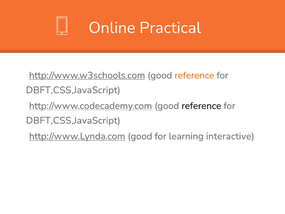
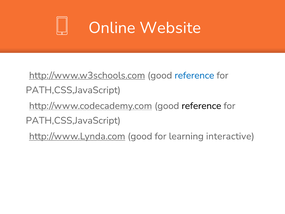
Practical: Practical -> Website (170, 28)
reference colour: orange -> blue (194, 75)
DBFT,CSS,JavaScript: DBFT,CSS,JavaScript -> PATH,CSS,JavaScript (73, 90)
DBFT,CSS,JavaScript: DBFT,CSS,JavaScript -> PATH,CSS,JavaScript (73, 120)
